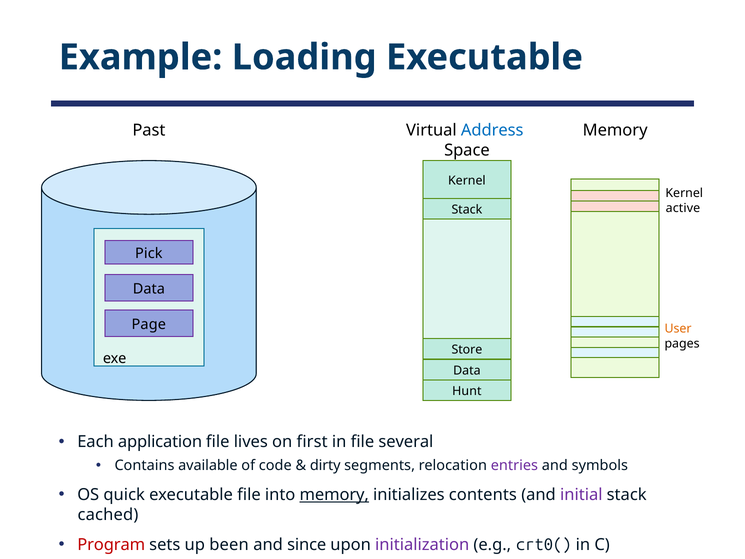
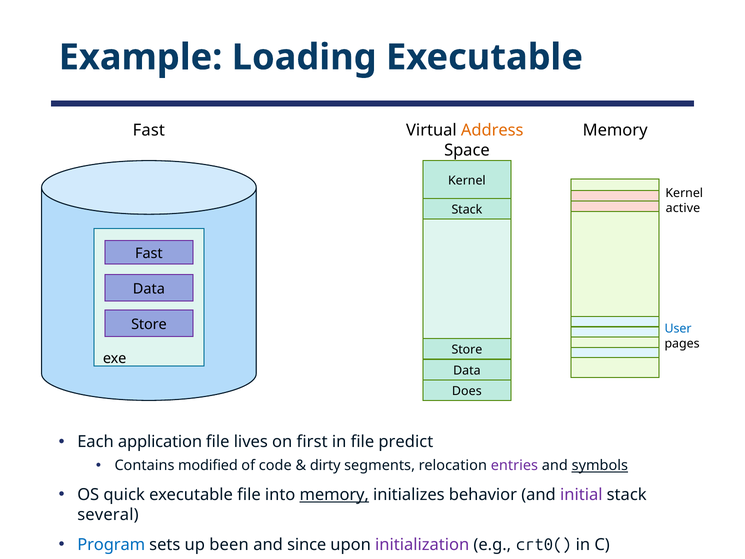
Past: Past -> Fast (149, 130)
Address colour: blue -> orange (492, 130)
Pick: Pick -> Fast (149, 253)
Page: Page -> Store (149, 324)
User colour: orange -> blue (678, 328)
Hunt: Hunt -> Does (467, 391)
several: several -> predict (406, 442)
available: available -> modified (208, 465)
symbols underline: none -> present (600, 465)
contents: contents -> behavior (483, 495)
cached: cached -> several (108, 514)
Program colour: red -> blue (111, 545)
